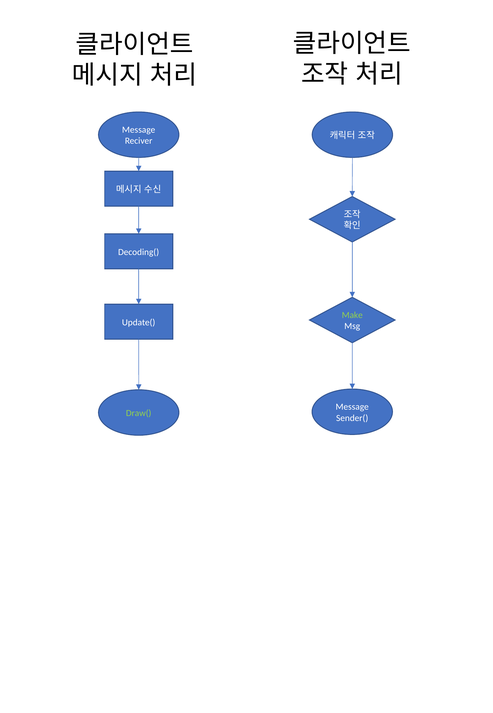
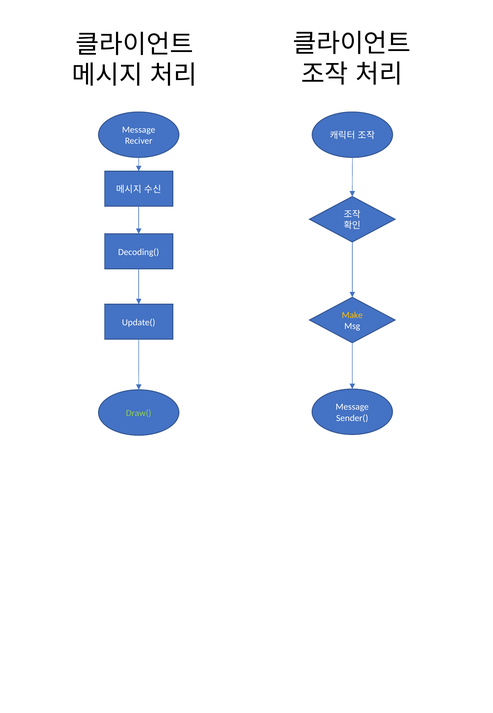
Make colour: light green -> yellow (352, 315)
